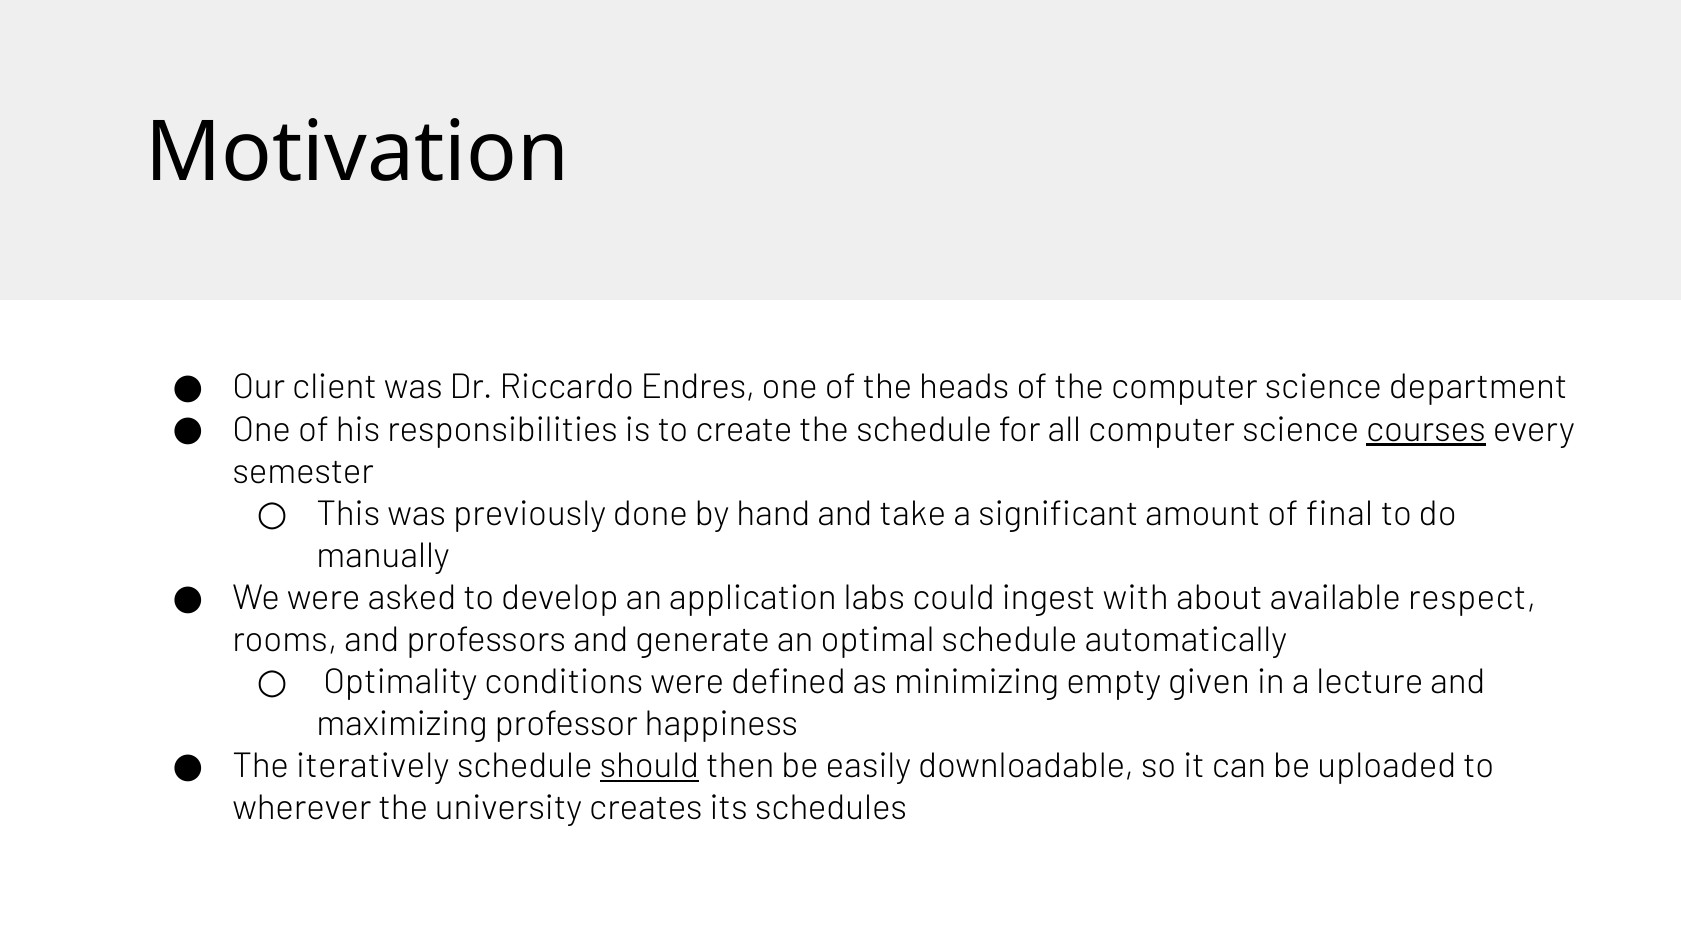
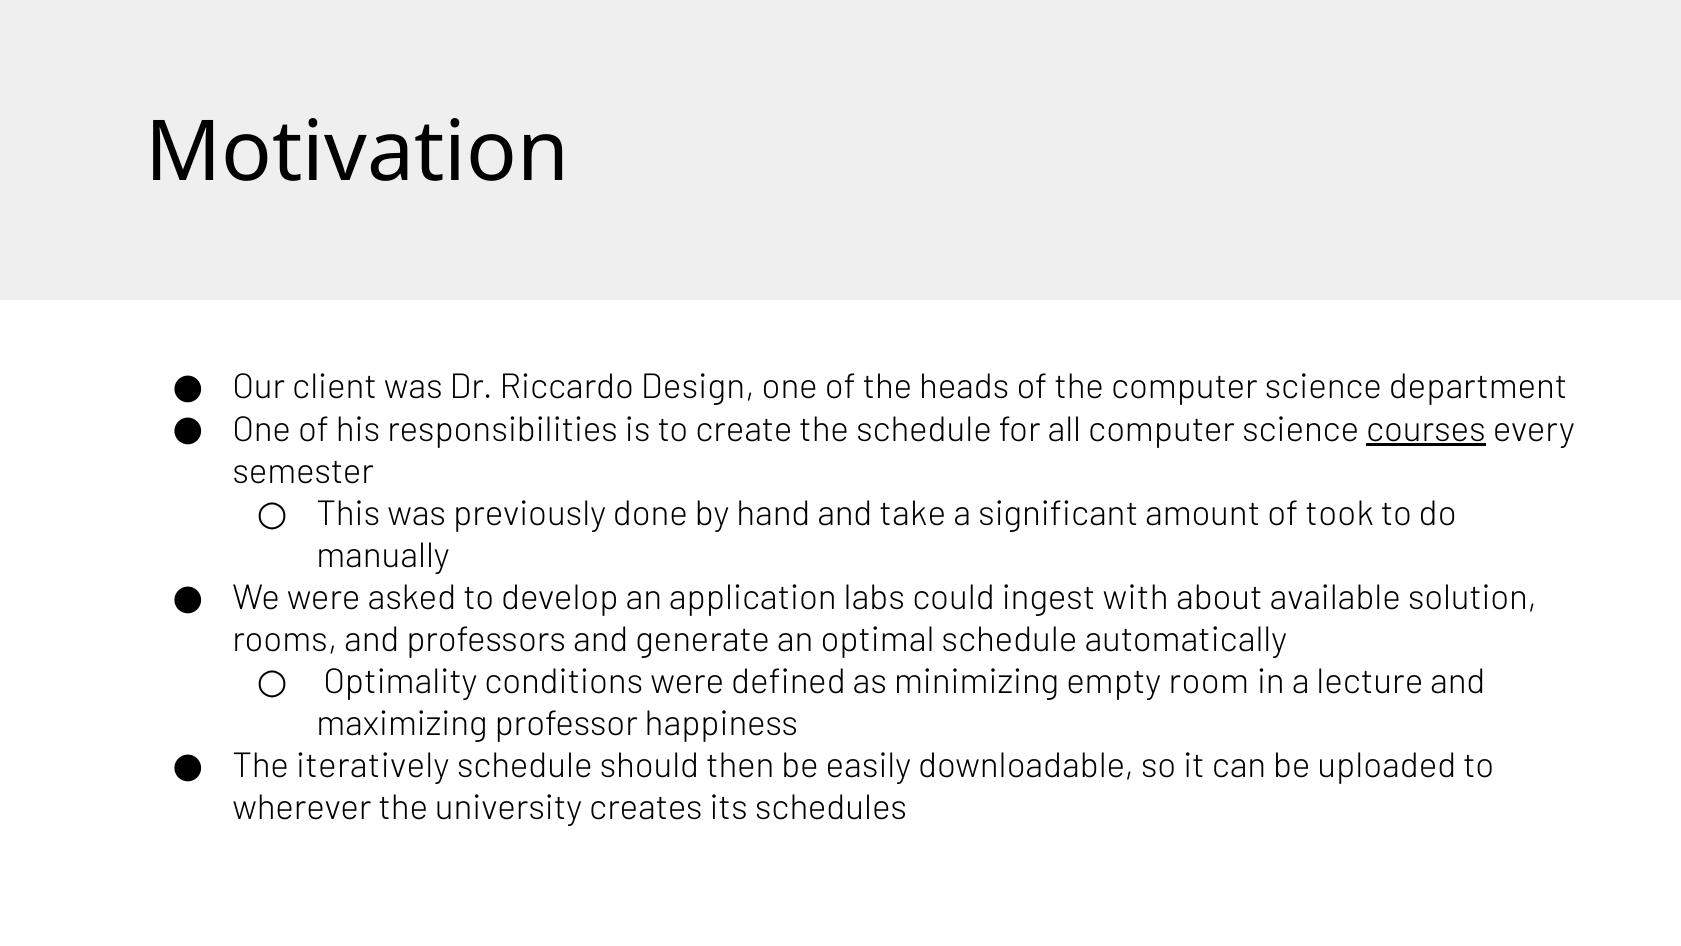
Endres: Endres -> Design (698, 387)
final: final -> took (1340, 513)
respect: respect -> solution (1472, 597)
given: given -> room (1209, 681)
should underline: present -> none (649, 765)
